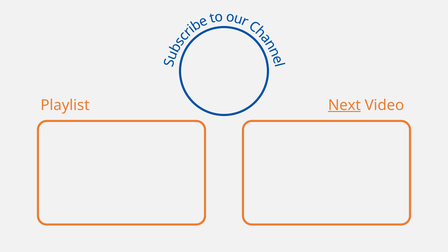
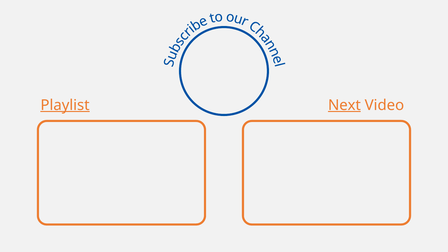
Playlist underline: none -> present (65, 105)
